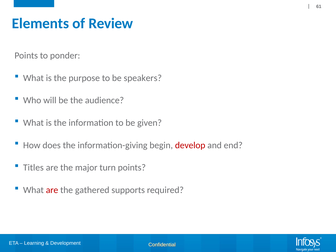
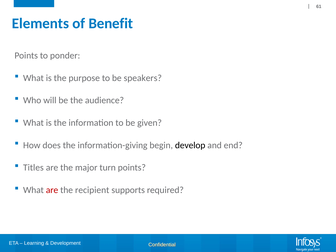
Review: Review -> Benefit (111, 23)
develop colour: red -> black (190, 145)
gathered: gathered -> recipient (92, 190)
